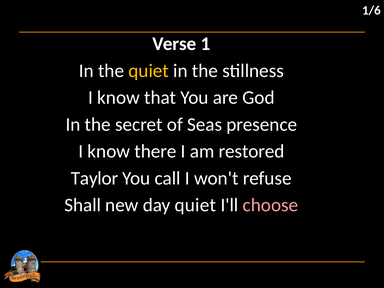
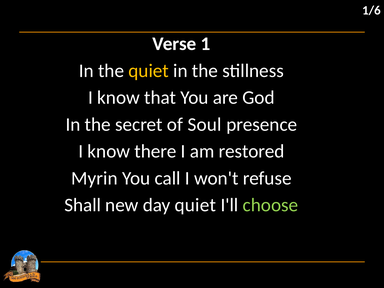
Seas: Seas -> Soul (204, 125)
Taylor: Taylor -> Myrin (94, 178)
choose colour: pink -> light green (270, 205)
